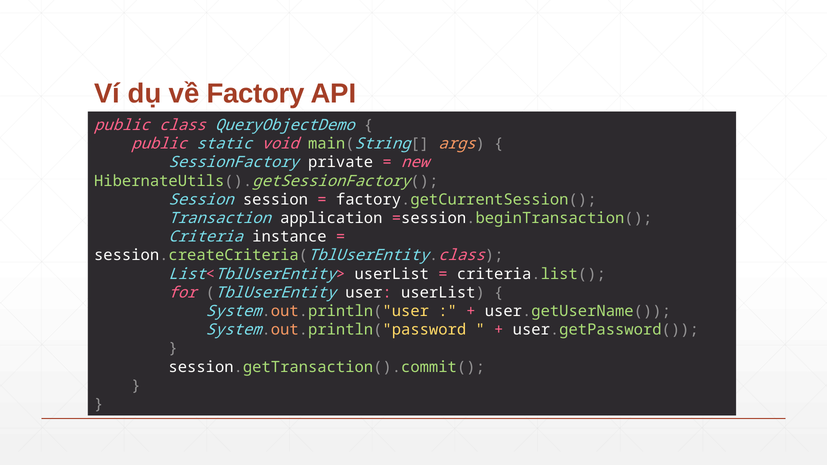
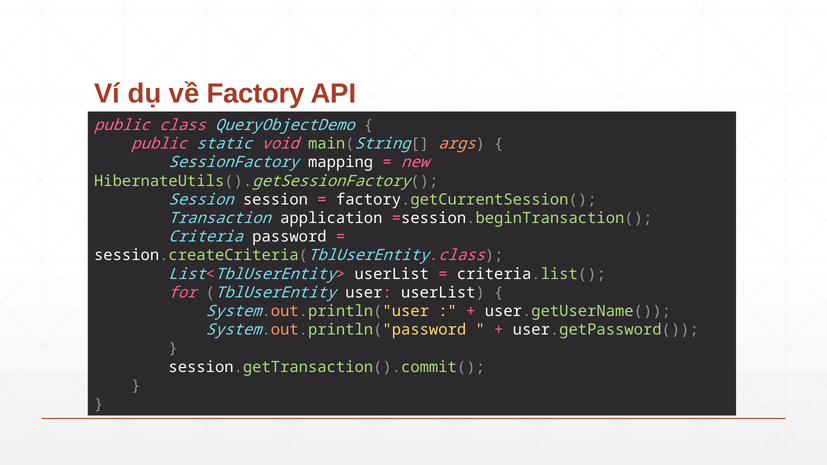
private: private -> mapping (341, 162)
instance: instance -> password (289, 237)
